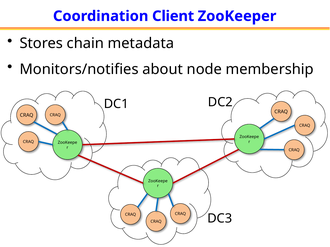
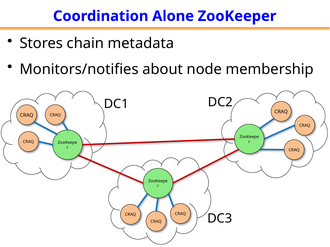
Client: Client -> Alone (173, 16)
